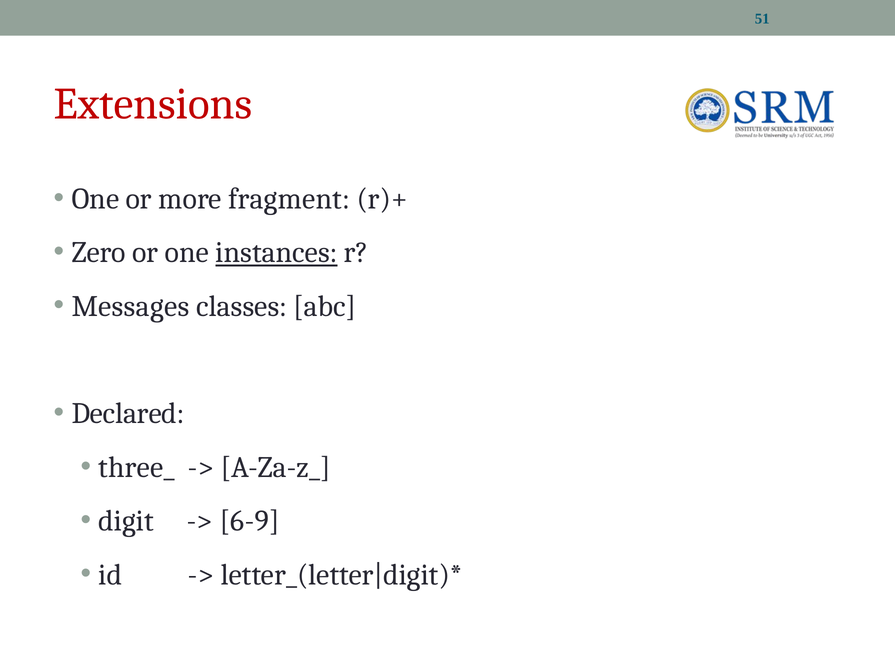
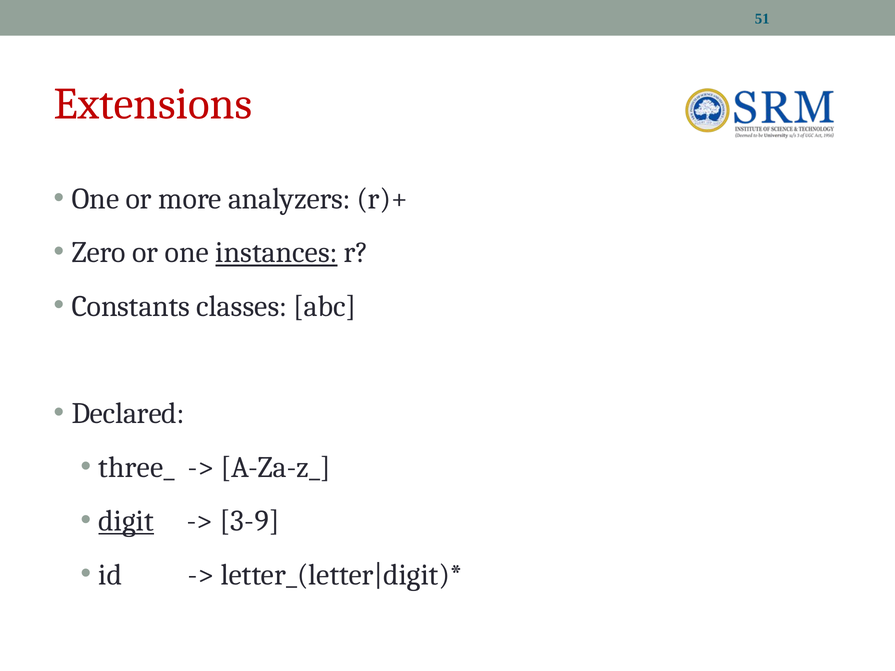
fragment: fragment -> analyzers (289, 199)
Messages: Messages -> Constants (131, 306)
digit underline: none -> present (126, 521)
6-9: 6-9 -> 3-9 (250, 521)
